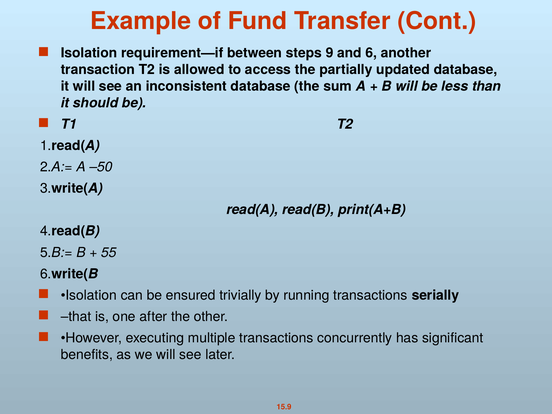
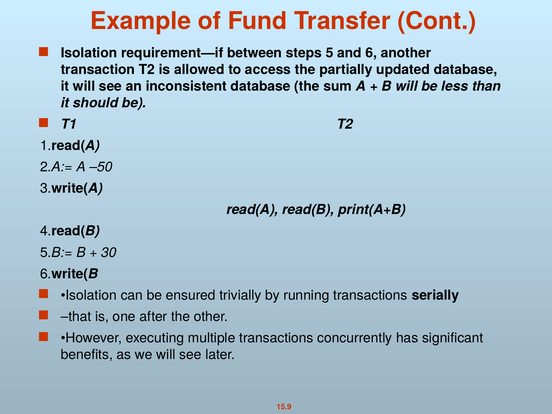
9: 9 -> 5 (330, 53)
55: 55 -> 30 (109, 252)
